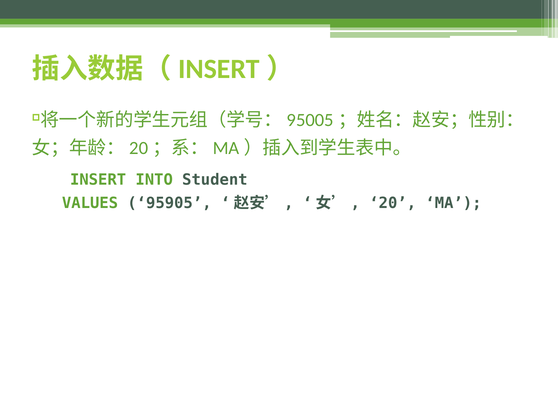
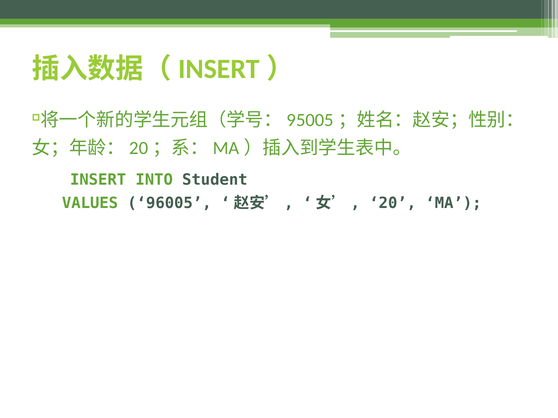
95905: 95905 -> 96005 (169, 203)
